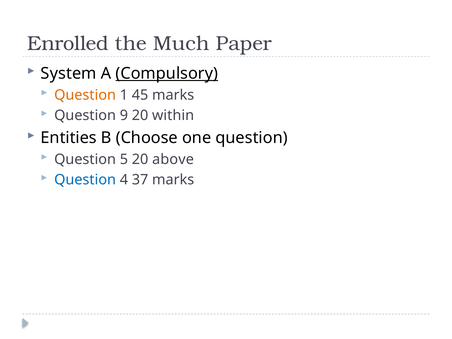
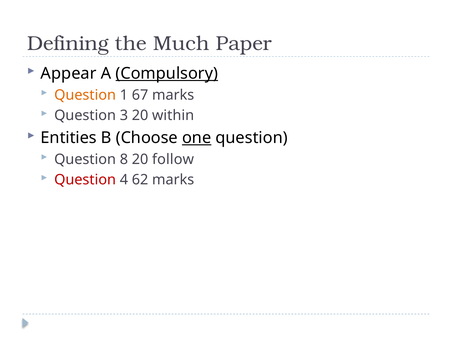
Enrolled: Enrolled -> Defining (68, 44)
System: System -> Appear (69, 73)
45: 45 -> 67 (140, 95)
9: 9 -> 3 (124, 115)
one underline: none -> present (197, 138)
5: 5 -> 8 (124, 159)
above: above -> follow (173, 159)
Question colour: blue -> red (85, 180)
37: 37 -> 62 (140, 180)
